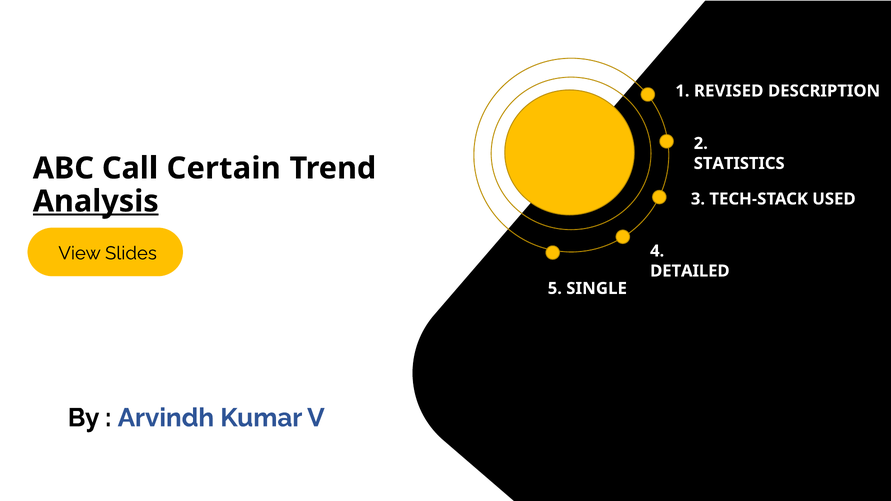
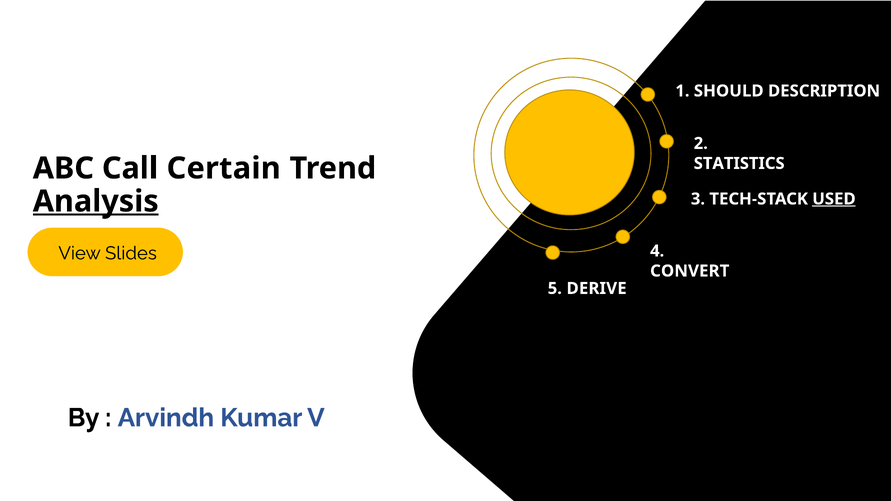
REVISED: REVISED -> SHOULD (729, 91)
USED underline: none -> present (834, 199)
DETAILED: DETAILED -> CONVERT (690, 271)
SINGLE: SINGLE -> DERIVE (597, 289)
